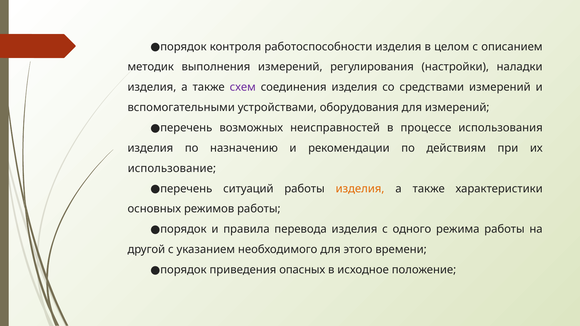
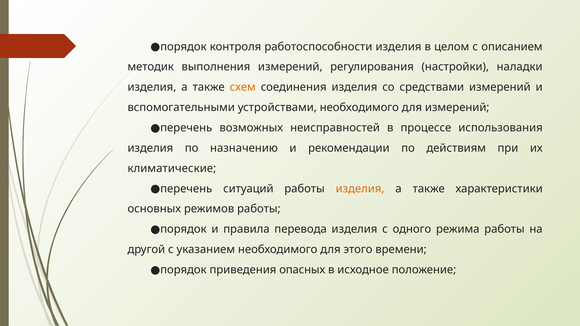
схем colour: purple -> orange (243, 87)
устройствами оборудования: оборудования -> необходимого (359, 108)
использование: использование -> климатические (172, 168)
